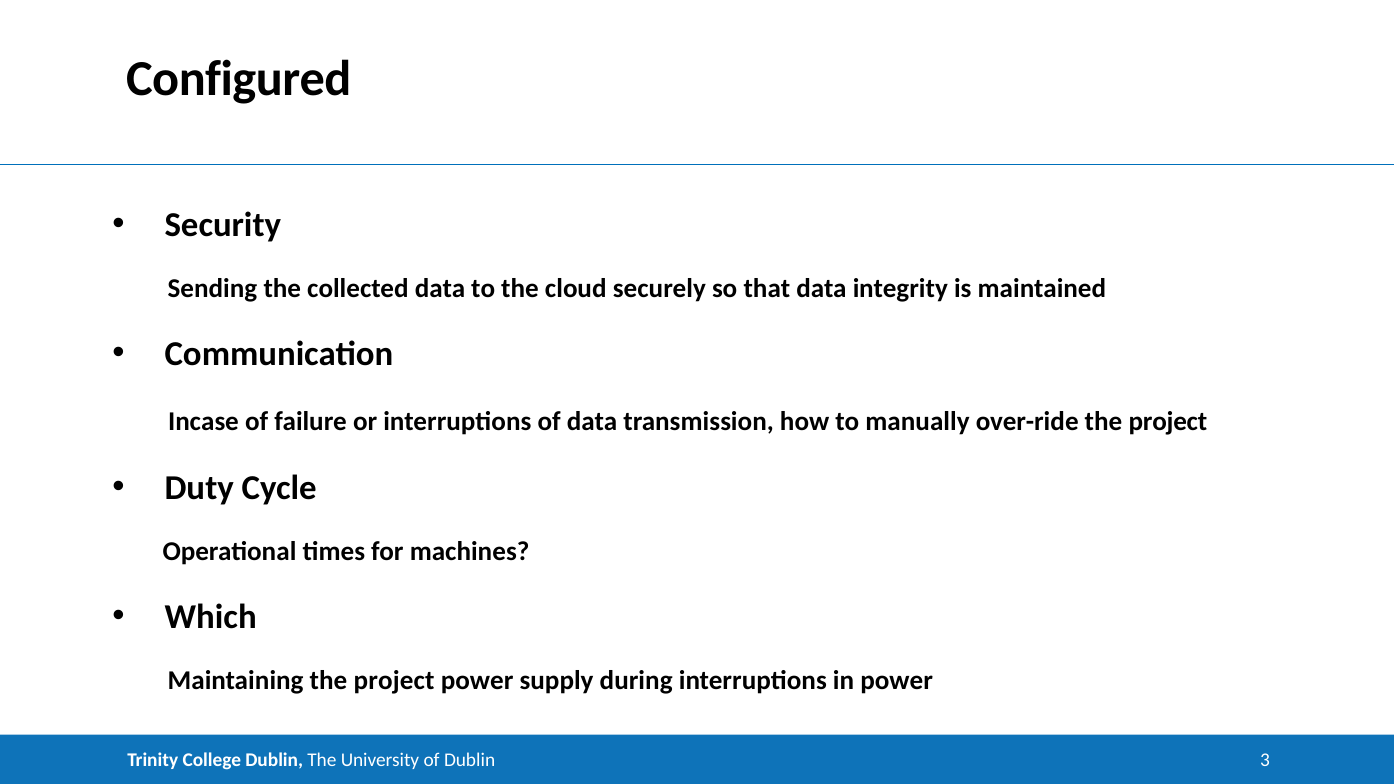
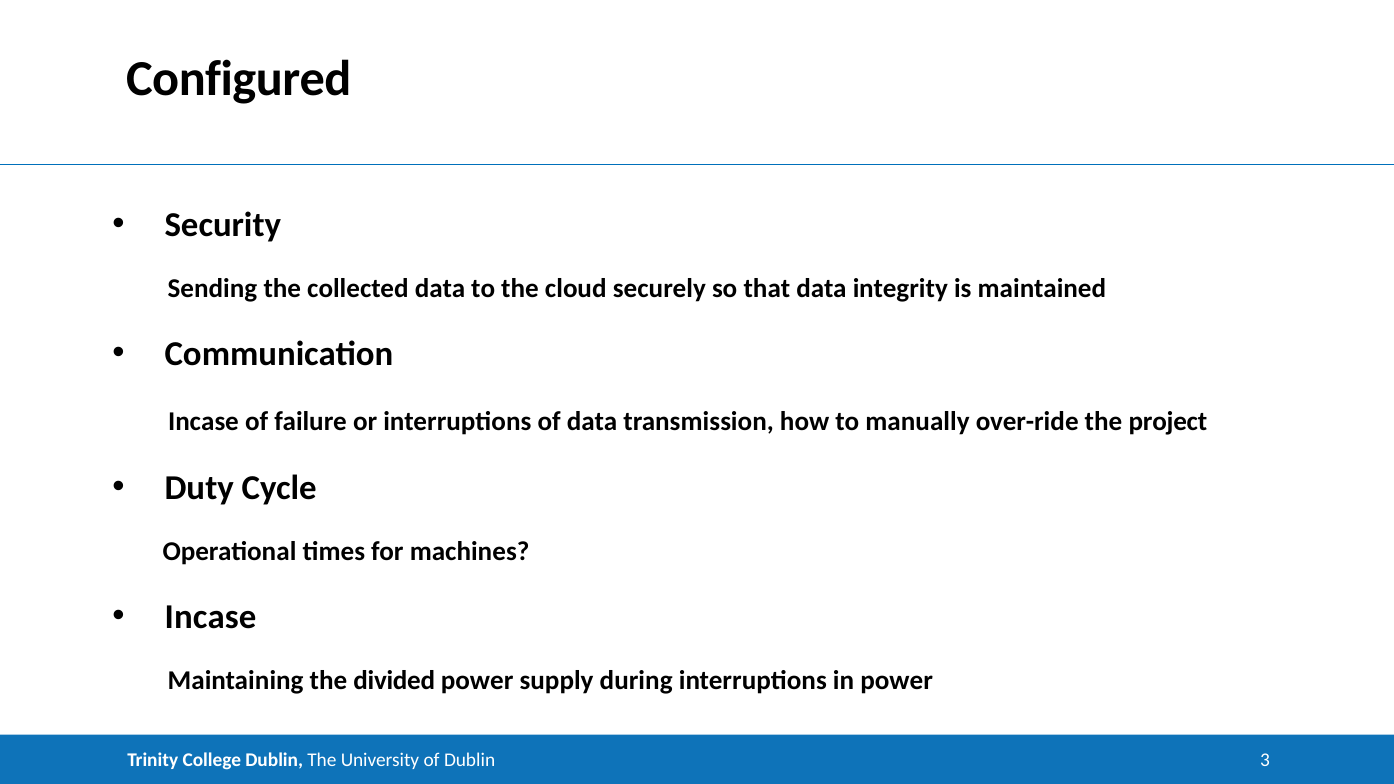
Which: Which -> Incase (211, 617)
Maintaining the project: project -> divided (394, 681)
